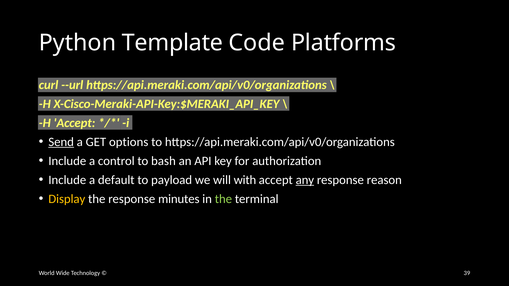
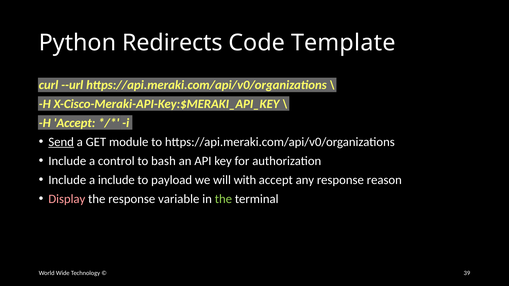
Template: Template -> Redirects (172, 43)
Platforms: Platforms -> Template (343, 43)
options: options -> module (129, 142)
a default: default -> include (116, 180)
any underline: present -> none (305, 180)
Display colour: yellow -> pink (67, 199)
minutes: minutes -> variable (179, 199)
